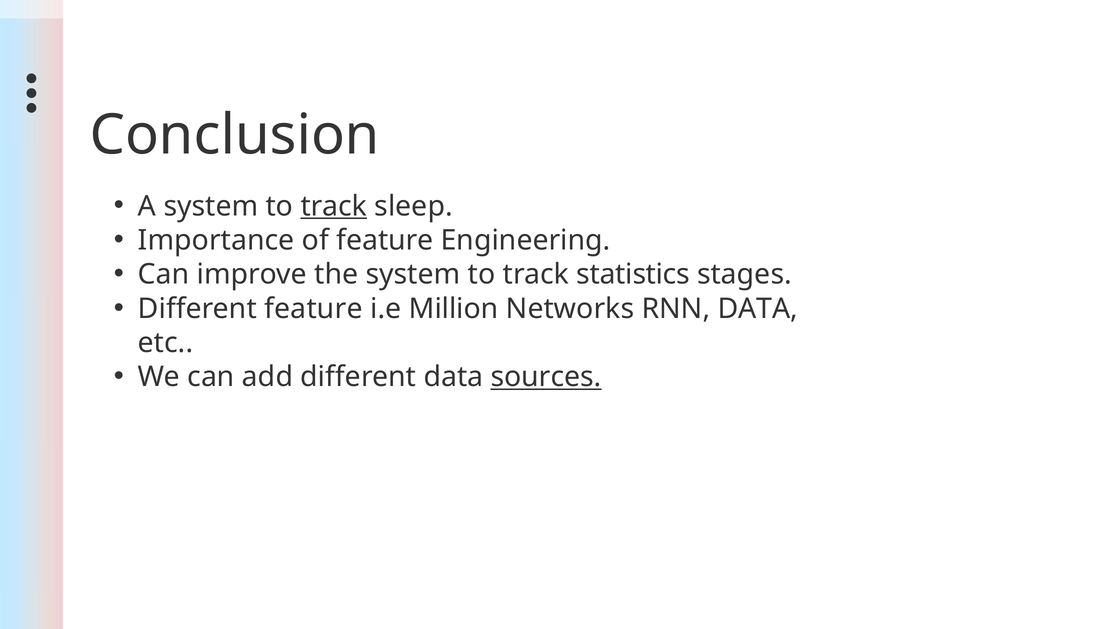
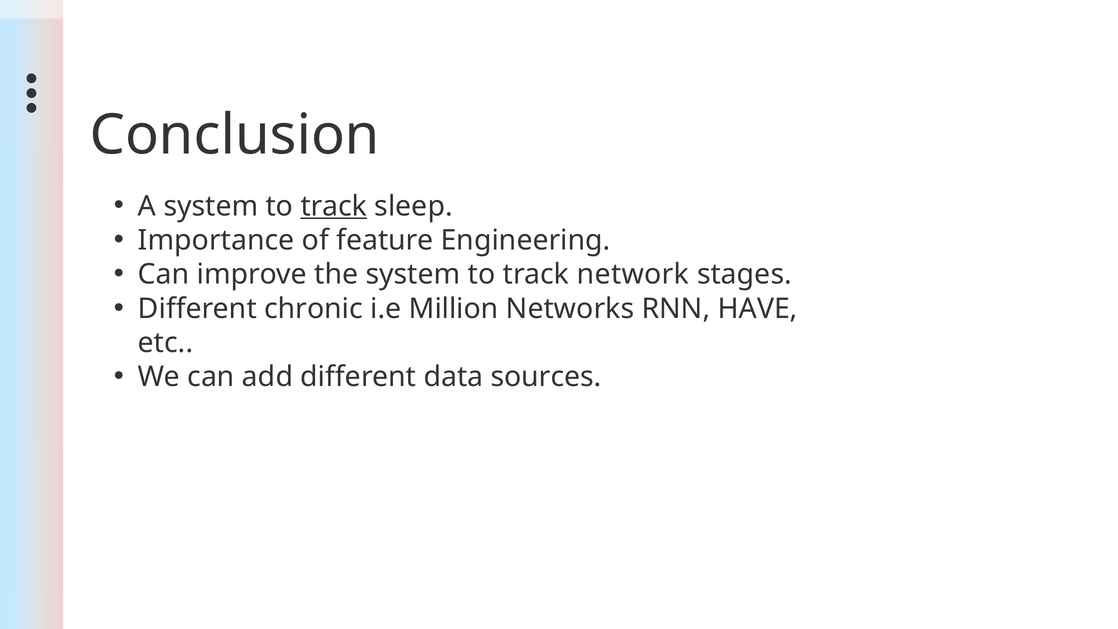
statistics: statistics -> network (633, 274)
Different feature: feature -> chronic (314, 309)
RNN DATA: DATA -> HAVE (758, 309)
sources underline: present -> none (546, 377)
